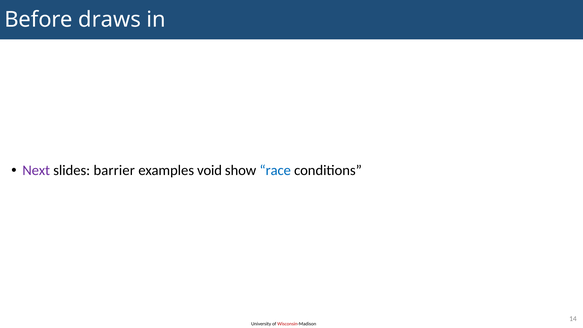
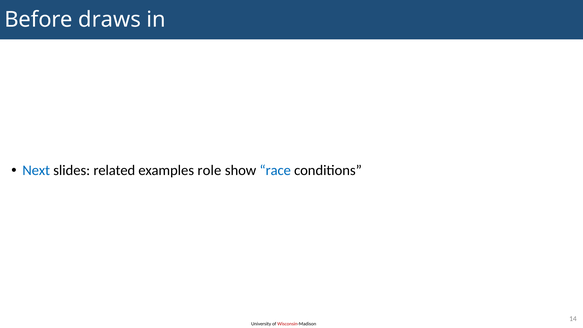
Next colour: purple -> blue (36, 170)
barrier: barrier -> related (114, 170)
void: void -> role (209, 170)
